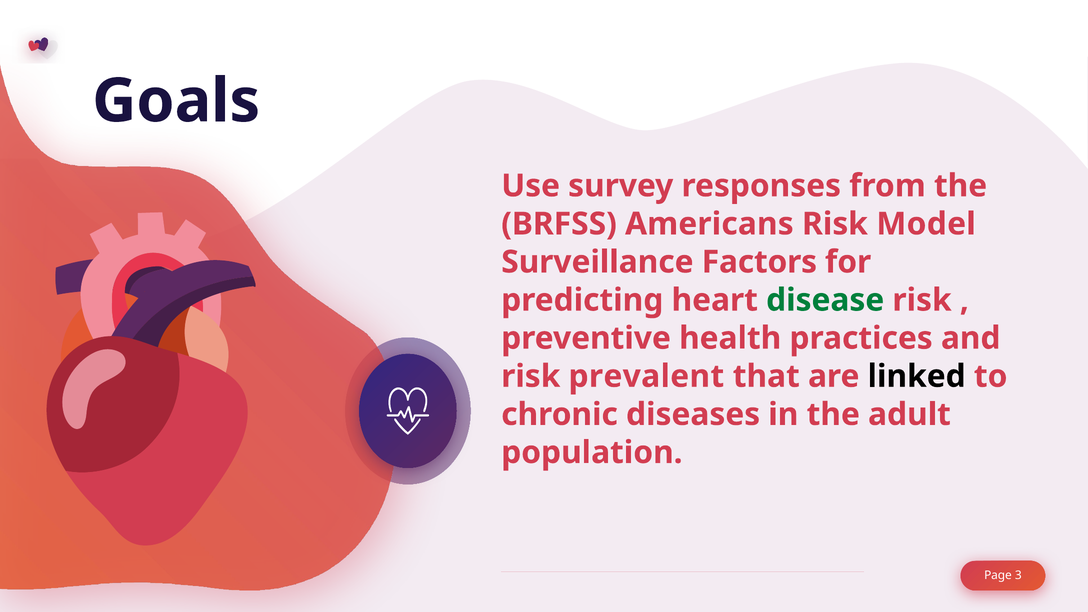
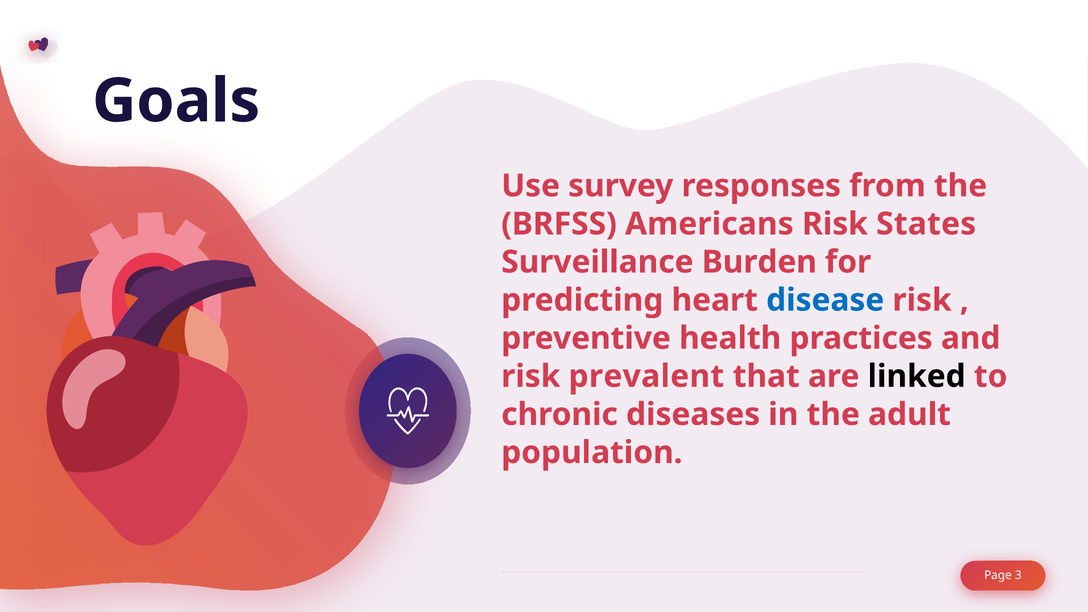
Model: Model -> States (926, 224)
Factors: Factors -> Burden (759, 262)
disease colour: green -> blue (825, 300)
